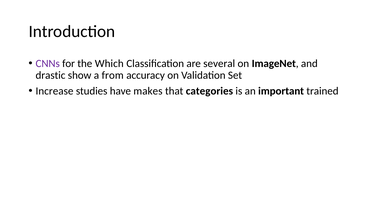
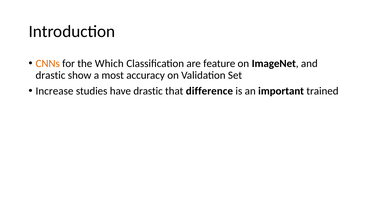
CNNs colour: purple -> orange (48, 63)
several: several -> feature (219, 63)
from: from -> most (113, 75)
have makes: makes -> drastic (148, 91)
categories: categories -> difference (209, 91)
